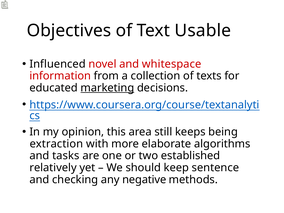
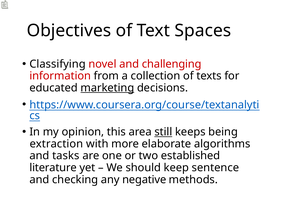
Usable: Usable -> Spaces (203, 31)
Influenced: Influenced -> Classifying (58, 64)
whitespace: whitespace -> challenging (172, 64)
still underline: none -> present (163, 132)
relatively: relatively -> literature (53, 168)
